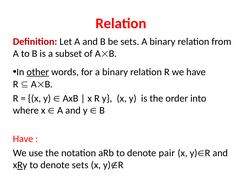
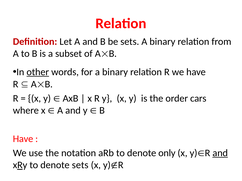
into: into -> cars (198, 99)
pair: pair -> only (167, 153)
and underline: none -> present (220, 153)
